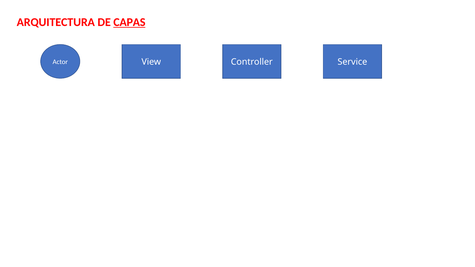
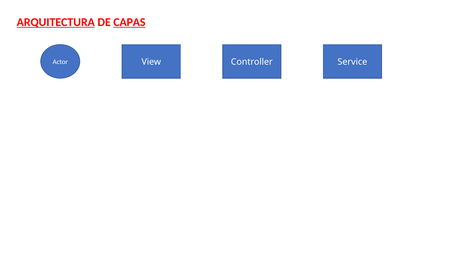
ARQUITECTURA underline: none -> present (56, 22)
